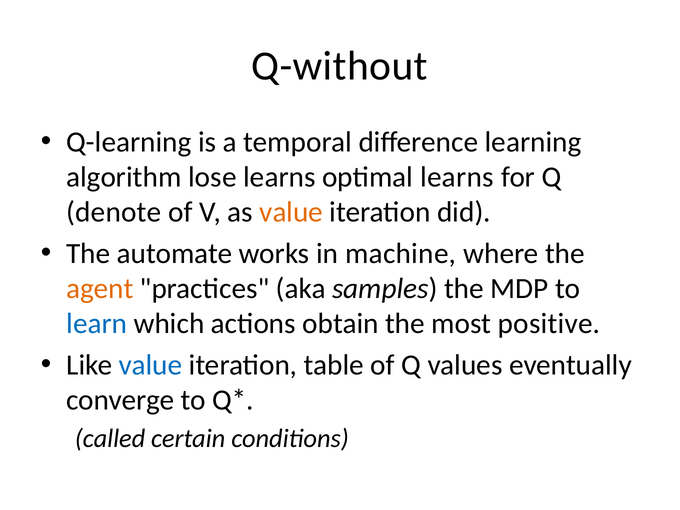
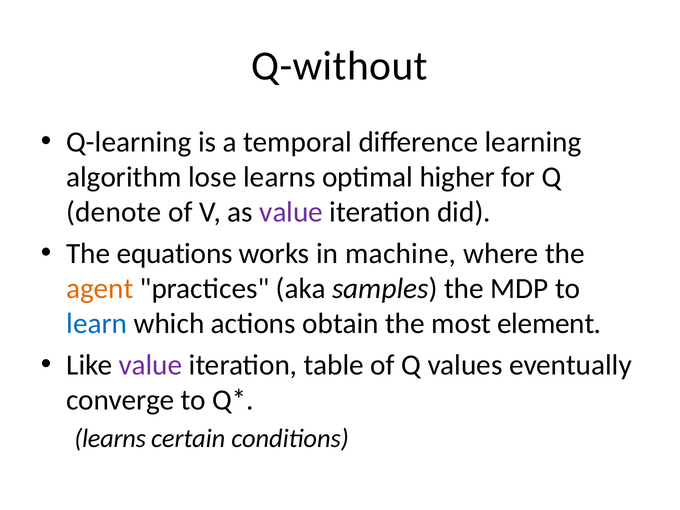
optimal learns: learns -> higher (457, 177)
value colour: orange -> purple (291, 212)
automate: automate -> equations (175, 254)
positive: positive -> element (549, 324)
value colour: blue -> purple (151, 365)
called: called -> learns (110, 439)
